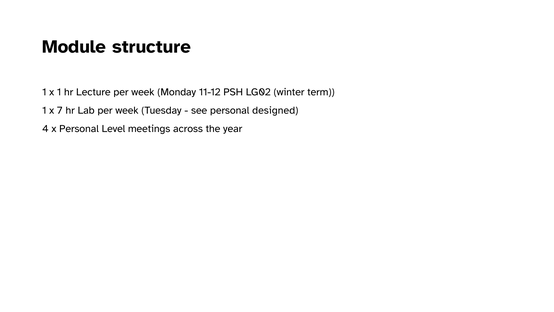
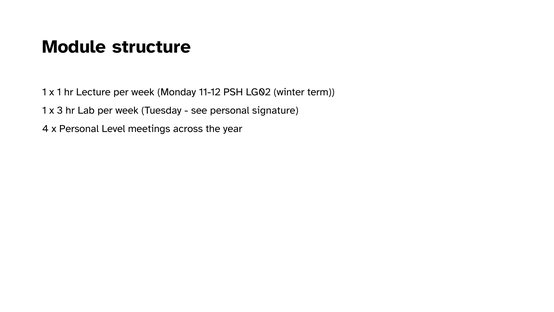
7: 7 -> 3 (60, 110)
designed: designed -> signature (275, 110)
